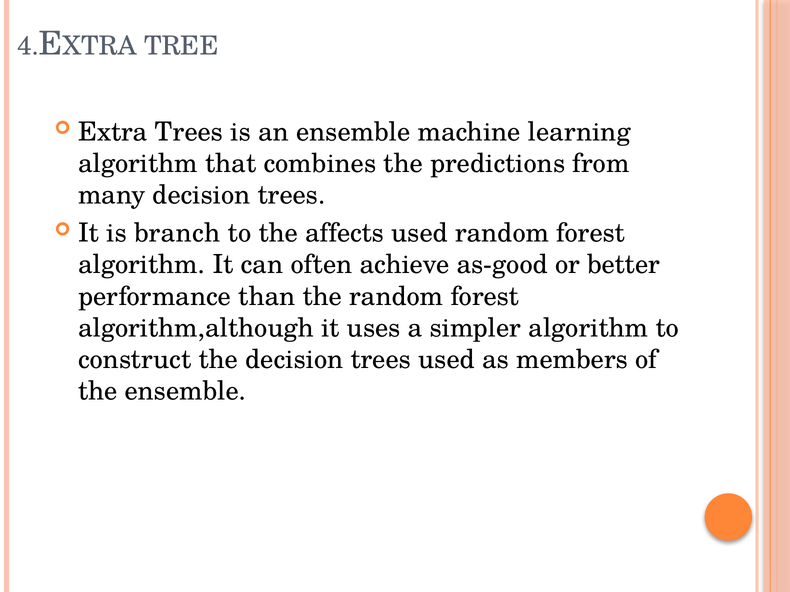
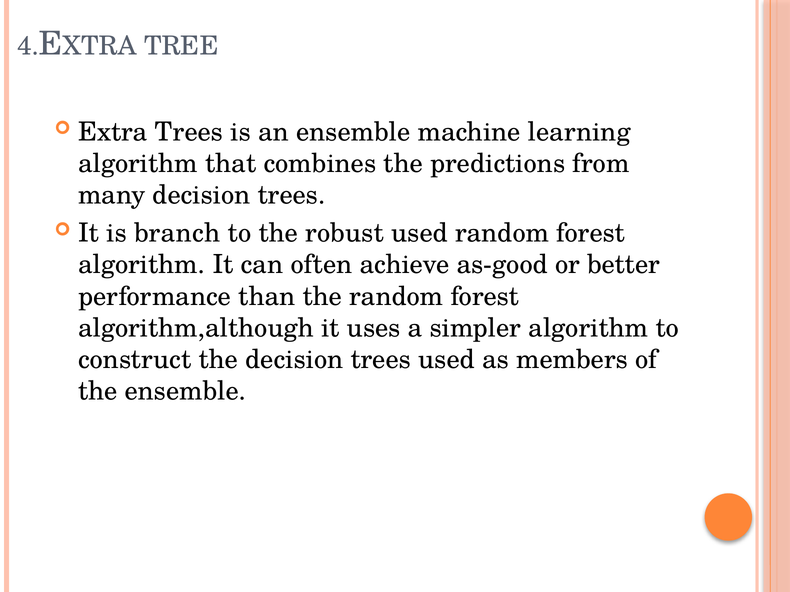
affects: affects -> robust (345, 233)
